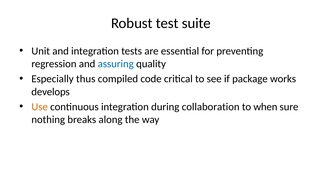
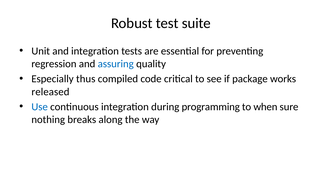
develops: develops -> released (50, 92)
Use colour: orange -> blue (40, 107)
collaboration: collaboration -> programming (211, 107)
